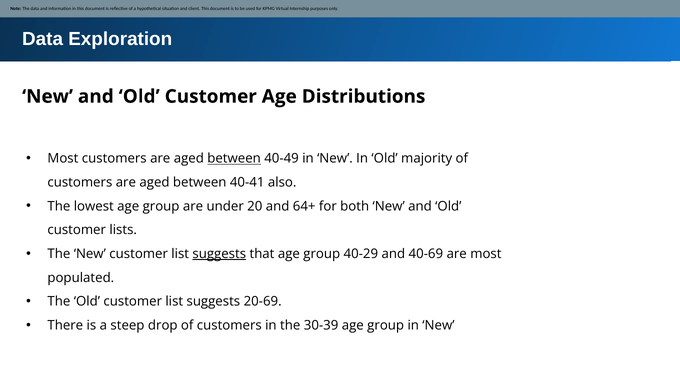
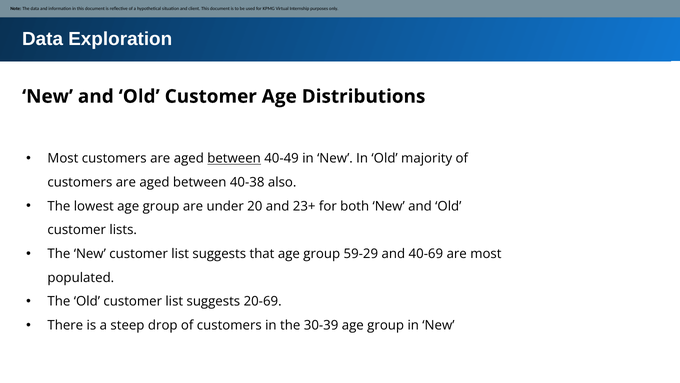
40-41: 40-41 -> 40-38 (247, 182)
64+: 64+ -> 23+ (304, 206)
suggests underline: present -> none (219, 254)
40-29: 40-29 -> 59-29 (361, 254)
